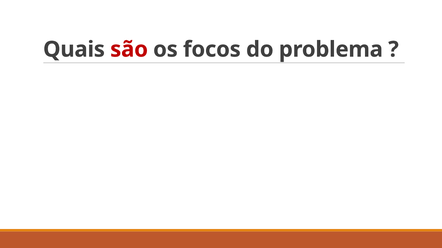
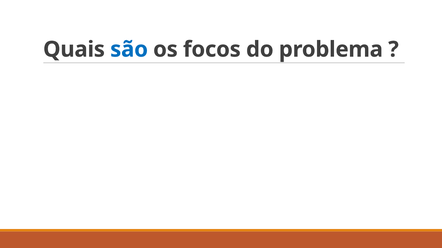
são colour: red -> blue (129, 50)
